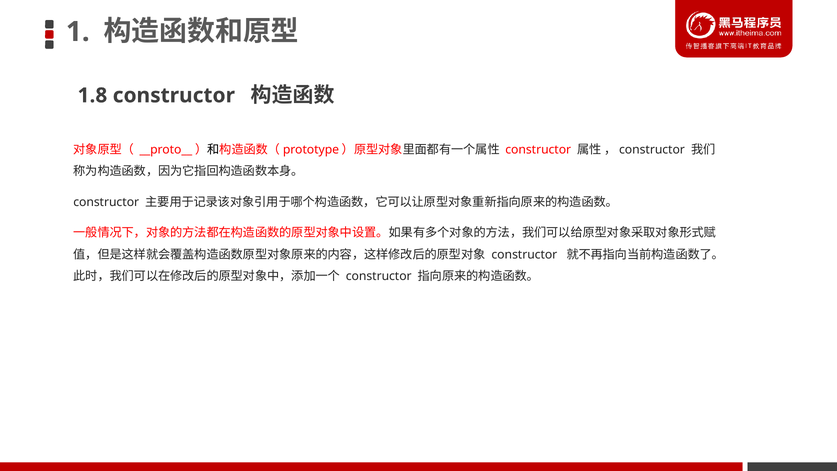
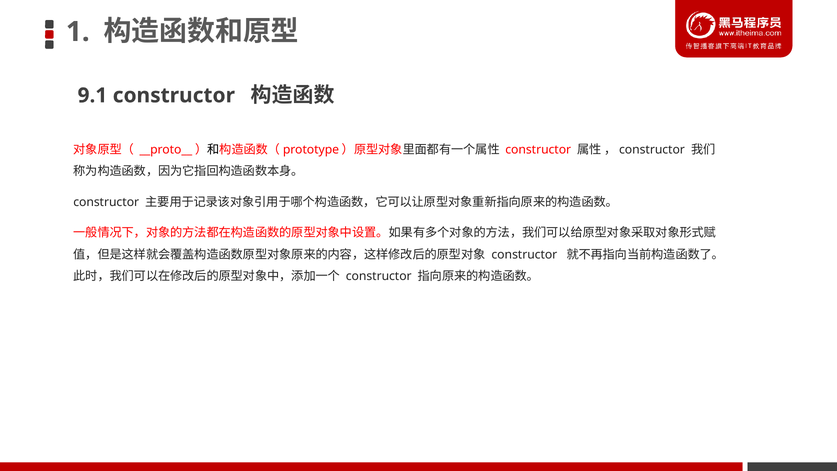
1.8: 1.8 -> 9.1 (92, 95)
